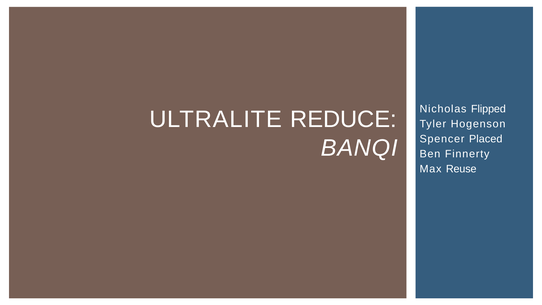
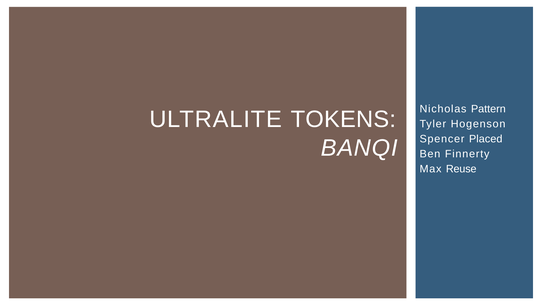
Flipped: Flipped -> Pattern (488, 109)
REDUCE: REDUCE -> TOKENS (343, 119)
